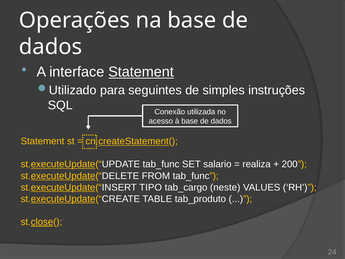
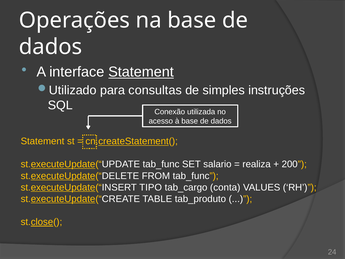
seguintes: seguintes -> consultas (155, 90)
neste: neste -> conta (225, 187)
